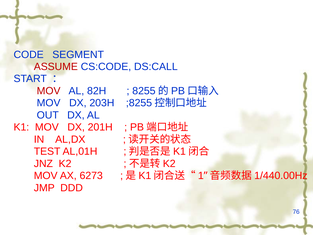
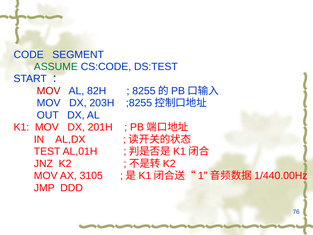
ASSUME colour: red -> green (56, 67)
DS:CALL: DS:CALL -> DS:TEST (156, 67)
6273: 6273 -> 3105 (91, 176)
